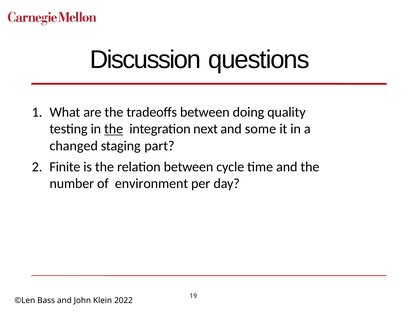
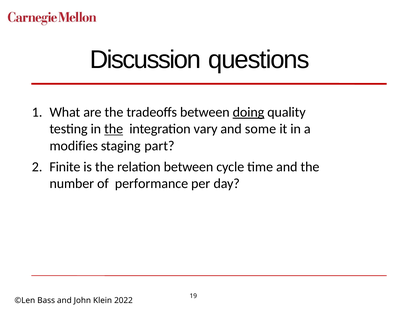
doing underline: none -> present (248, 112)
next: next -> vary (206, 129)
changed: changed -> modifies (74, 146)
environment: environment -> performance (151, 183)
